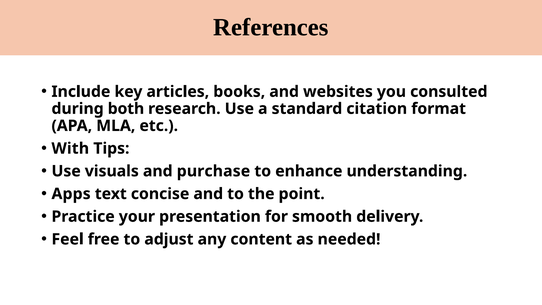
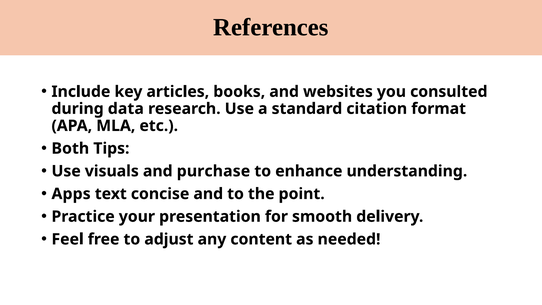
both: both -> data (126, 109)
With: With -> Both (70, 148)
